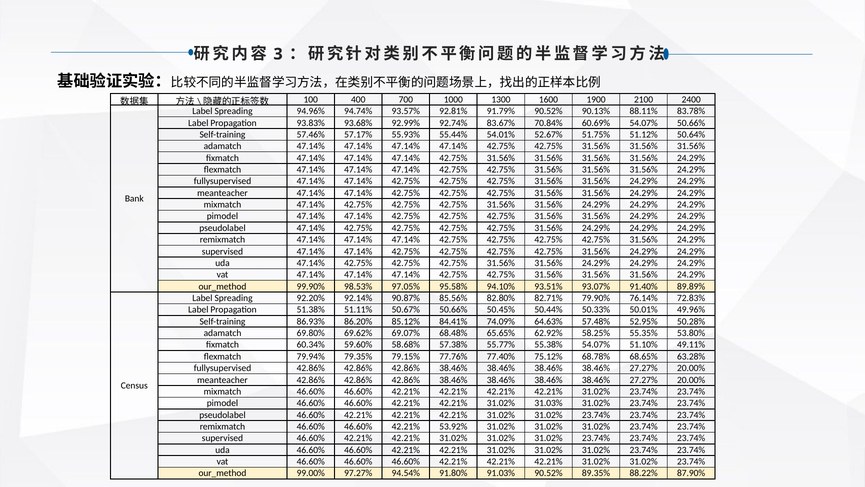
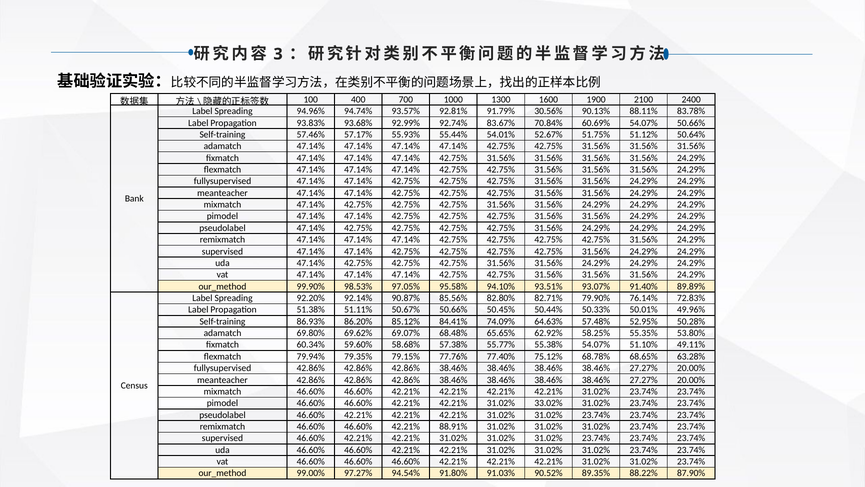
91.79% 90.52%: 90.52% -> 30.56% (548, 111)
31.03%: 31.03% -> 33.02% (548, 403)
53.92%: 53.92% -> 88.91% (453, 426)
